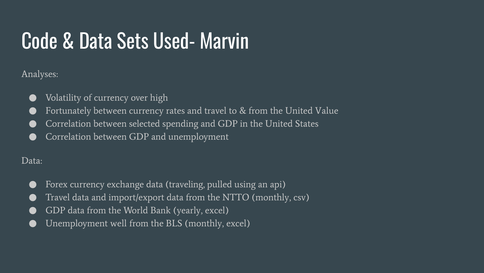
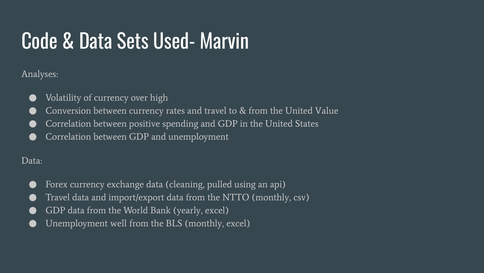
Fortunately: Fortunately -> Conversion (68, 111)
selected: selected -> positive (144, 123)
traveling: traveling -> cleaning (185, 184)
